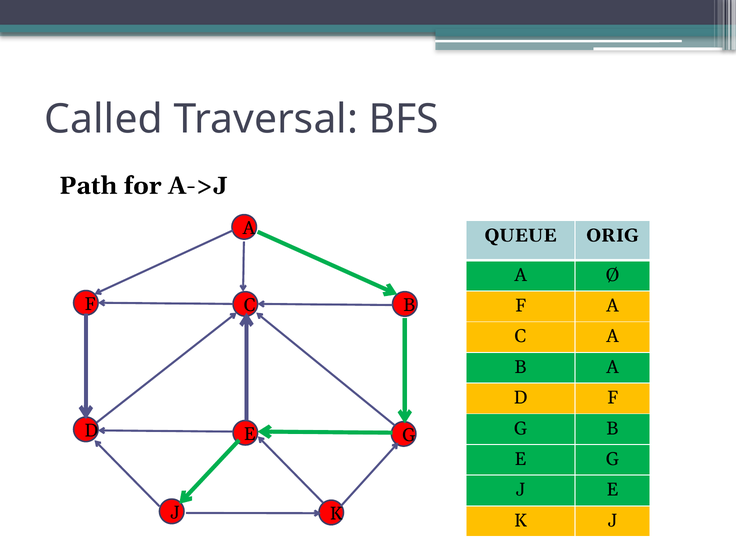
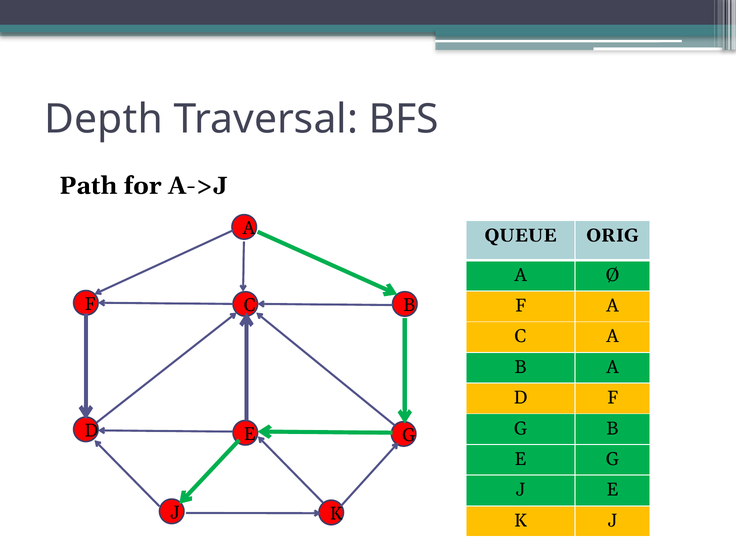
Called: Called -> Depth (104, 119)
